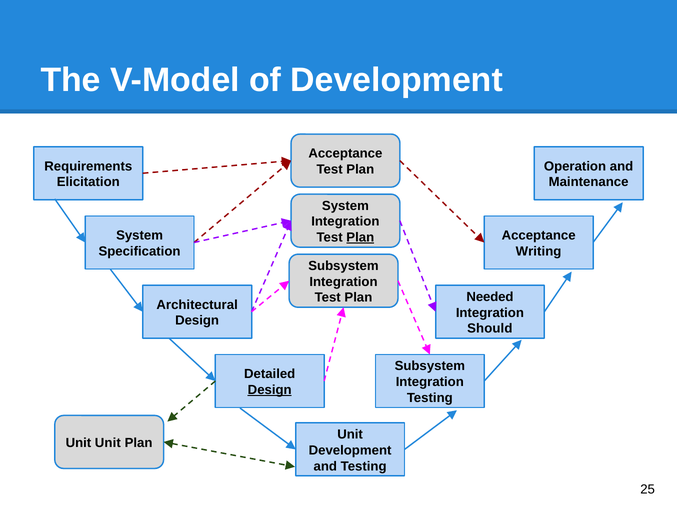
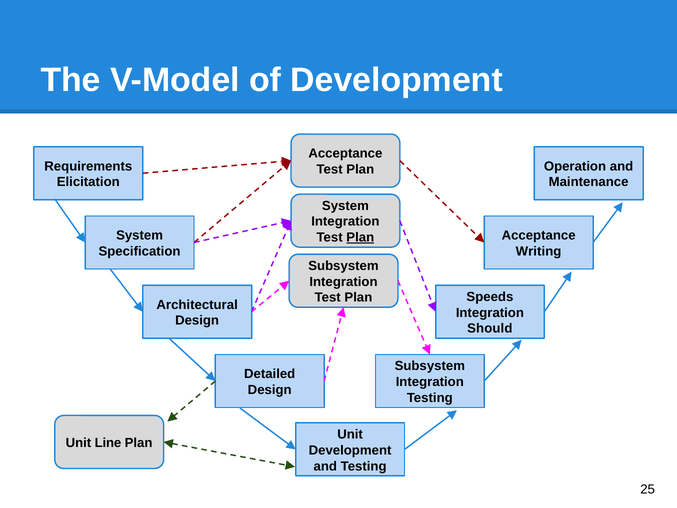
Needed: Needed -> Speeds (490, 297)
Design underline: present -> none (270, 390)
Unit Unit: Unit -> Line (108, 443)
